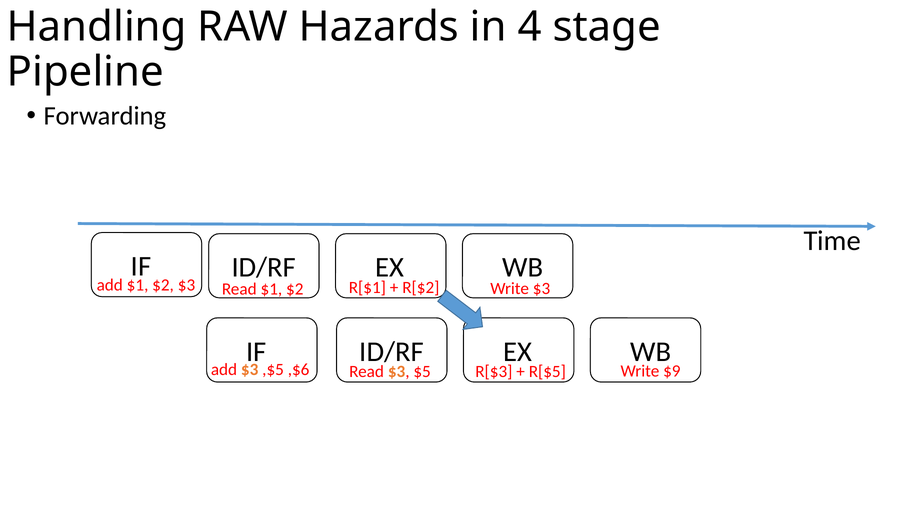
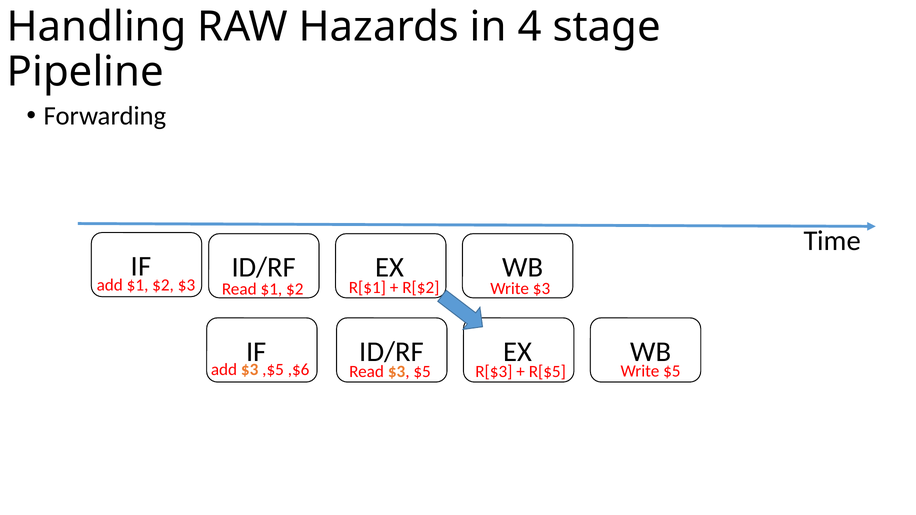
Write $9: $9 -> $5 (672, 371)
